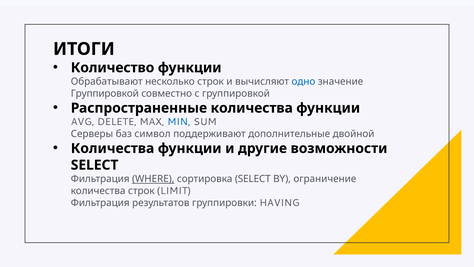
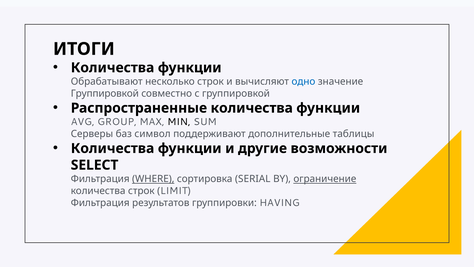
Количество: Количество -> Количества (113, 68)
DELETE: DELETE -> GROUP (117, 122)
MIN colour: blue -> black (179, 122)
двойной: двойной -> таблицы (354, 134)
сортировка SELECT: SELECT -> SERIAL (253, 179)
ограничение underline: none -> present (325, 179)
